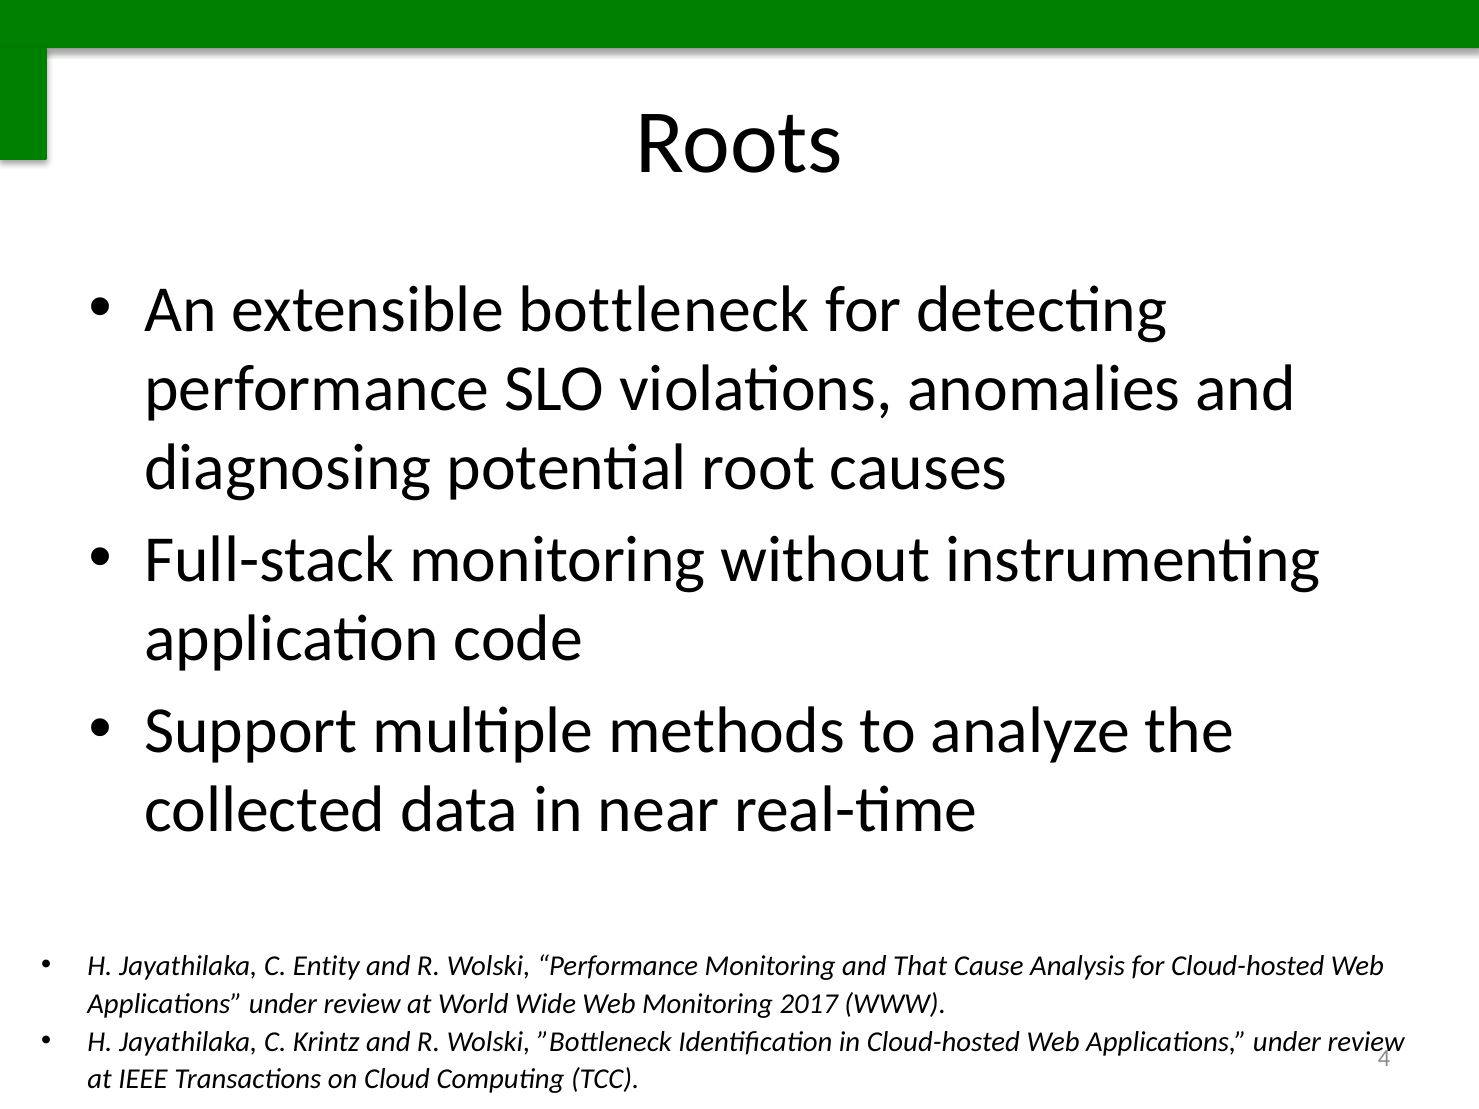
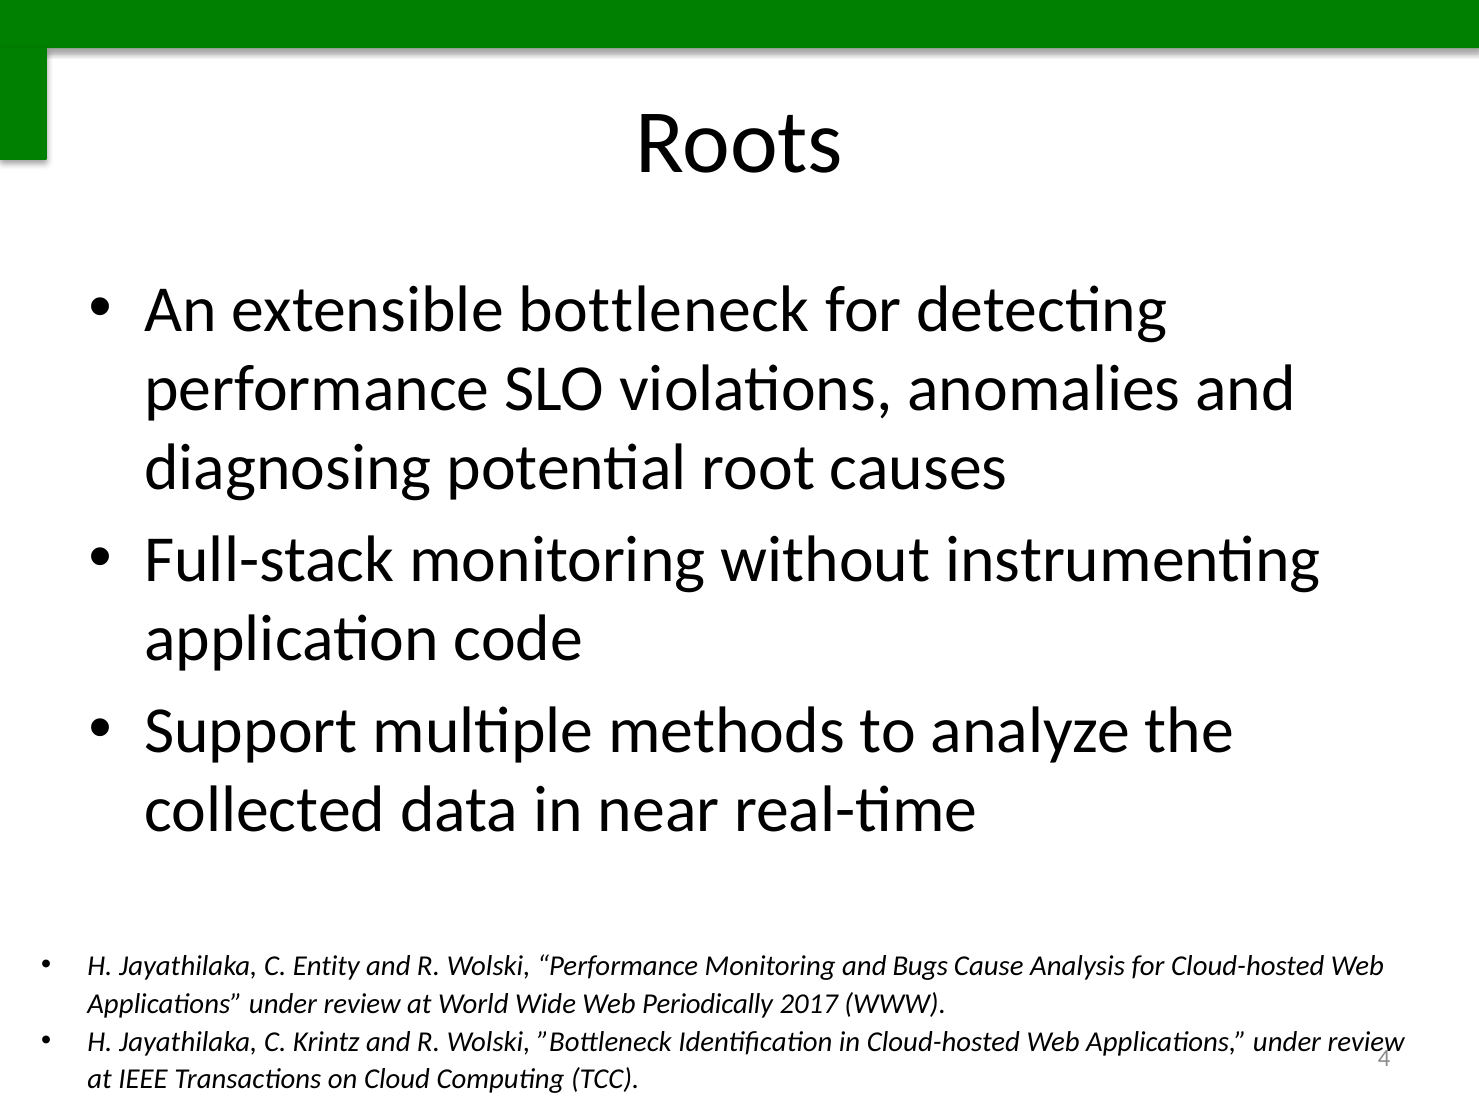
That: That -> Bugs (920, 966)
Web Monitoring: Monitoring -> Periodically (708, 1004)
